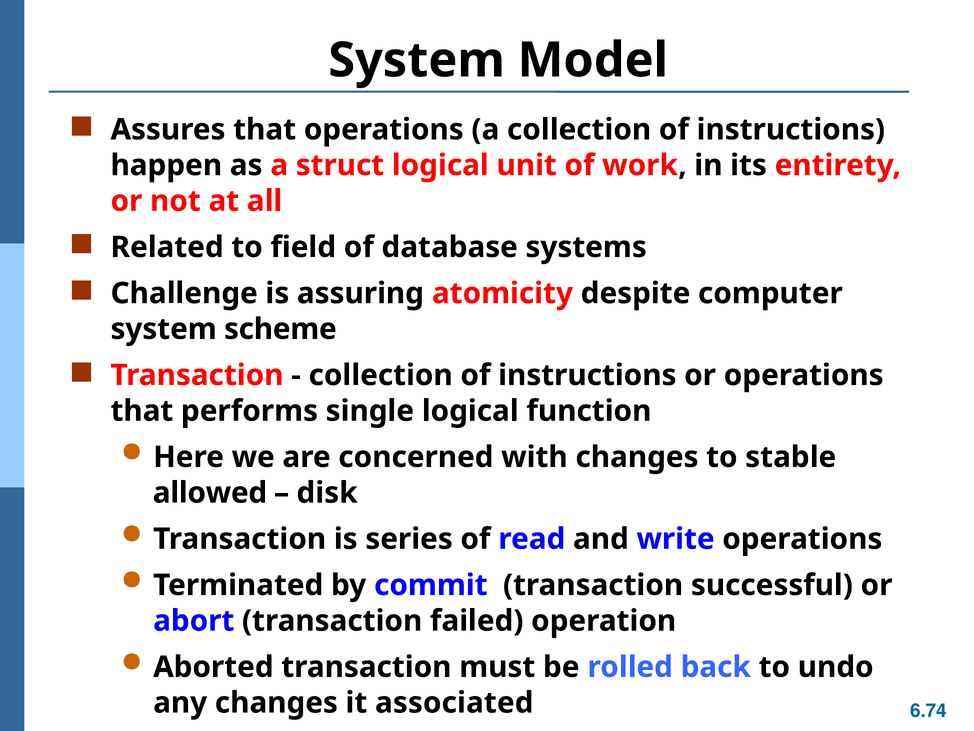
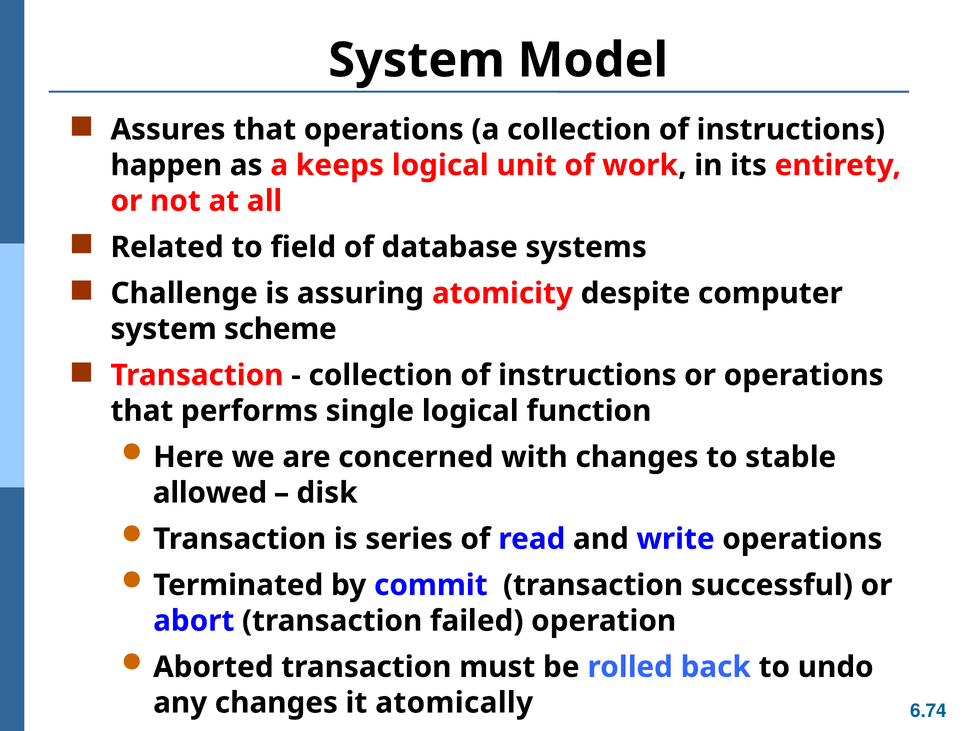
struct: struct -> keeps (340, 165)
associated: associated -> atomically (454, 702)
